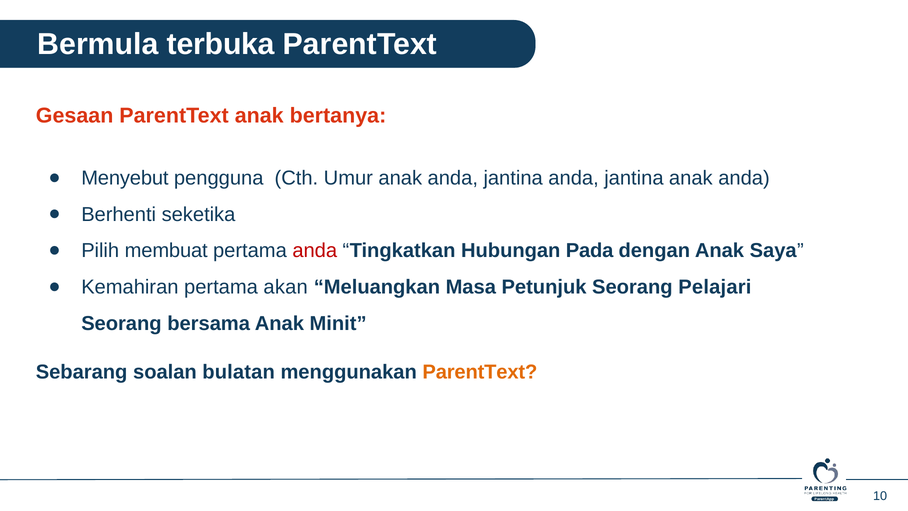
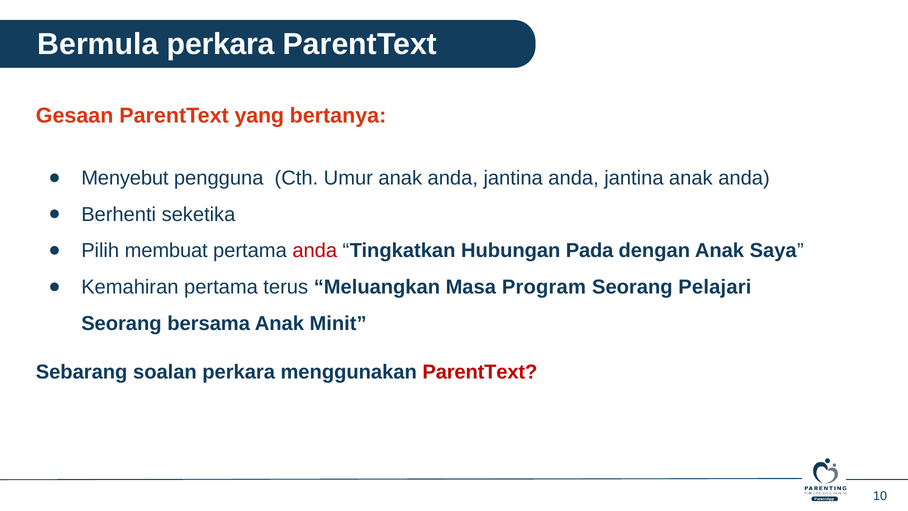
Bermula terbuka: terbuka -> perkara (221, 44)
ParentText anak: anak -> yang (259, 115)
akan: akan -> terus (286, 287)
Petunjuk: Petunjuk -> Program (544, 287)
soalan bulatan: bulatan -> perkara (239, 372)
ParentText colour: orange -> red (480, 372)
